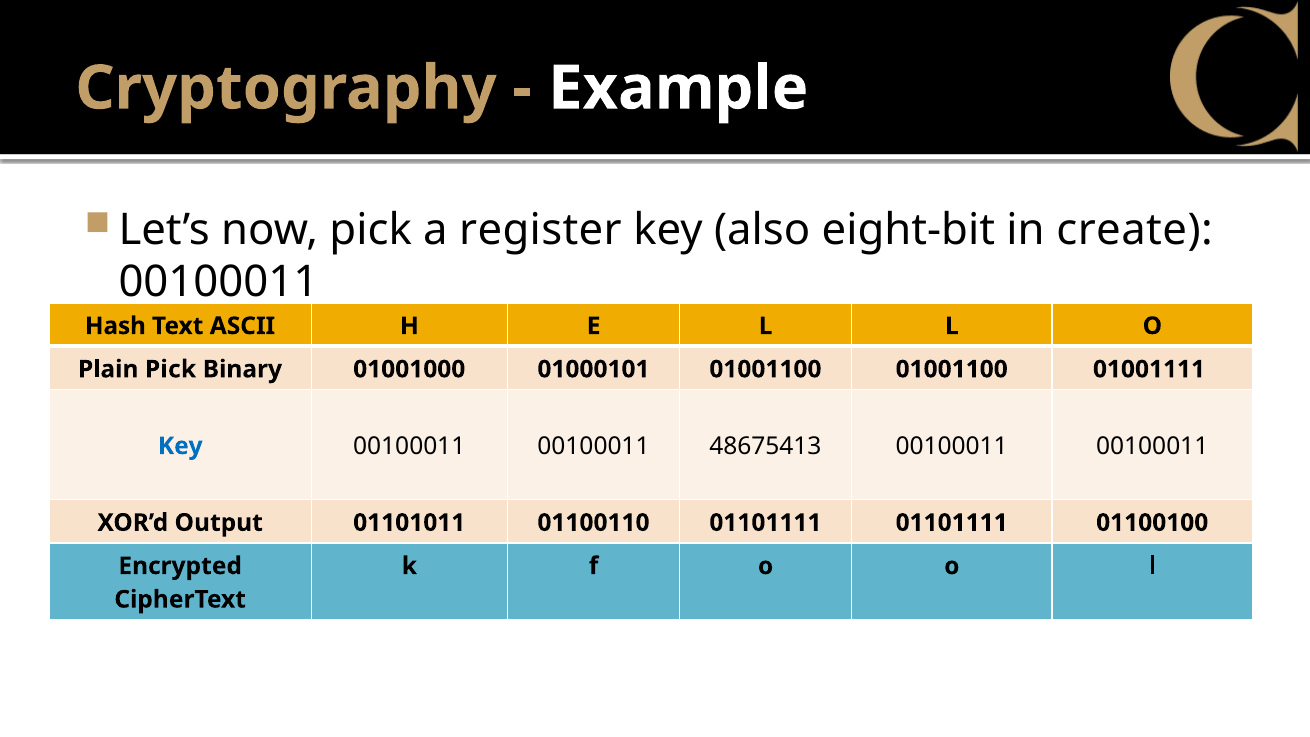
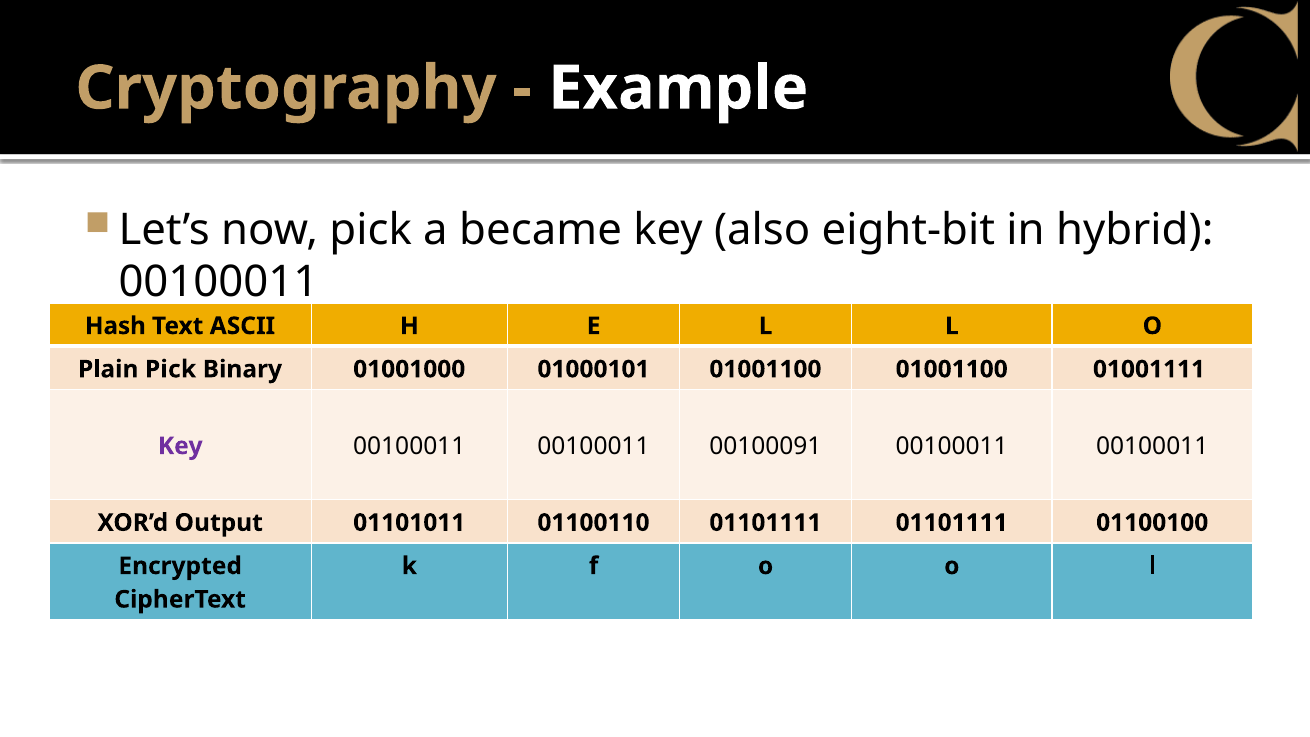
register: register -> became (541, 230)
create: create -> hybrid (1135, 230)
Key colour: blue -> purple (180, 446)
48675413: 48675413 -> 00100091 (765, 446)
